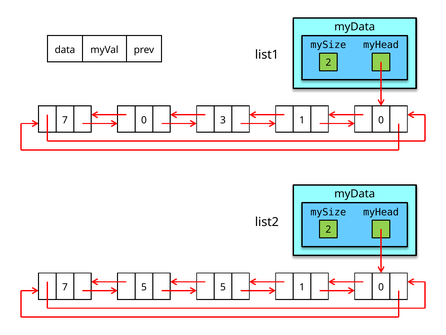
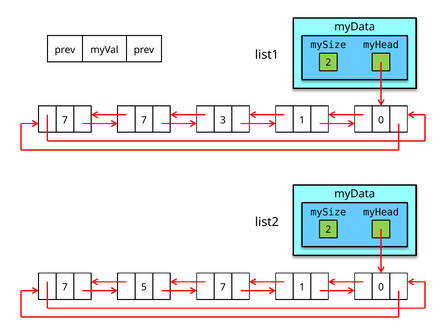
data: data -> prev (65, 50)
0: 0 -> 7 (144, 120)
5: 5 -> 7 (223, 287)
